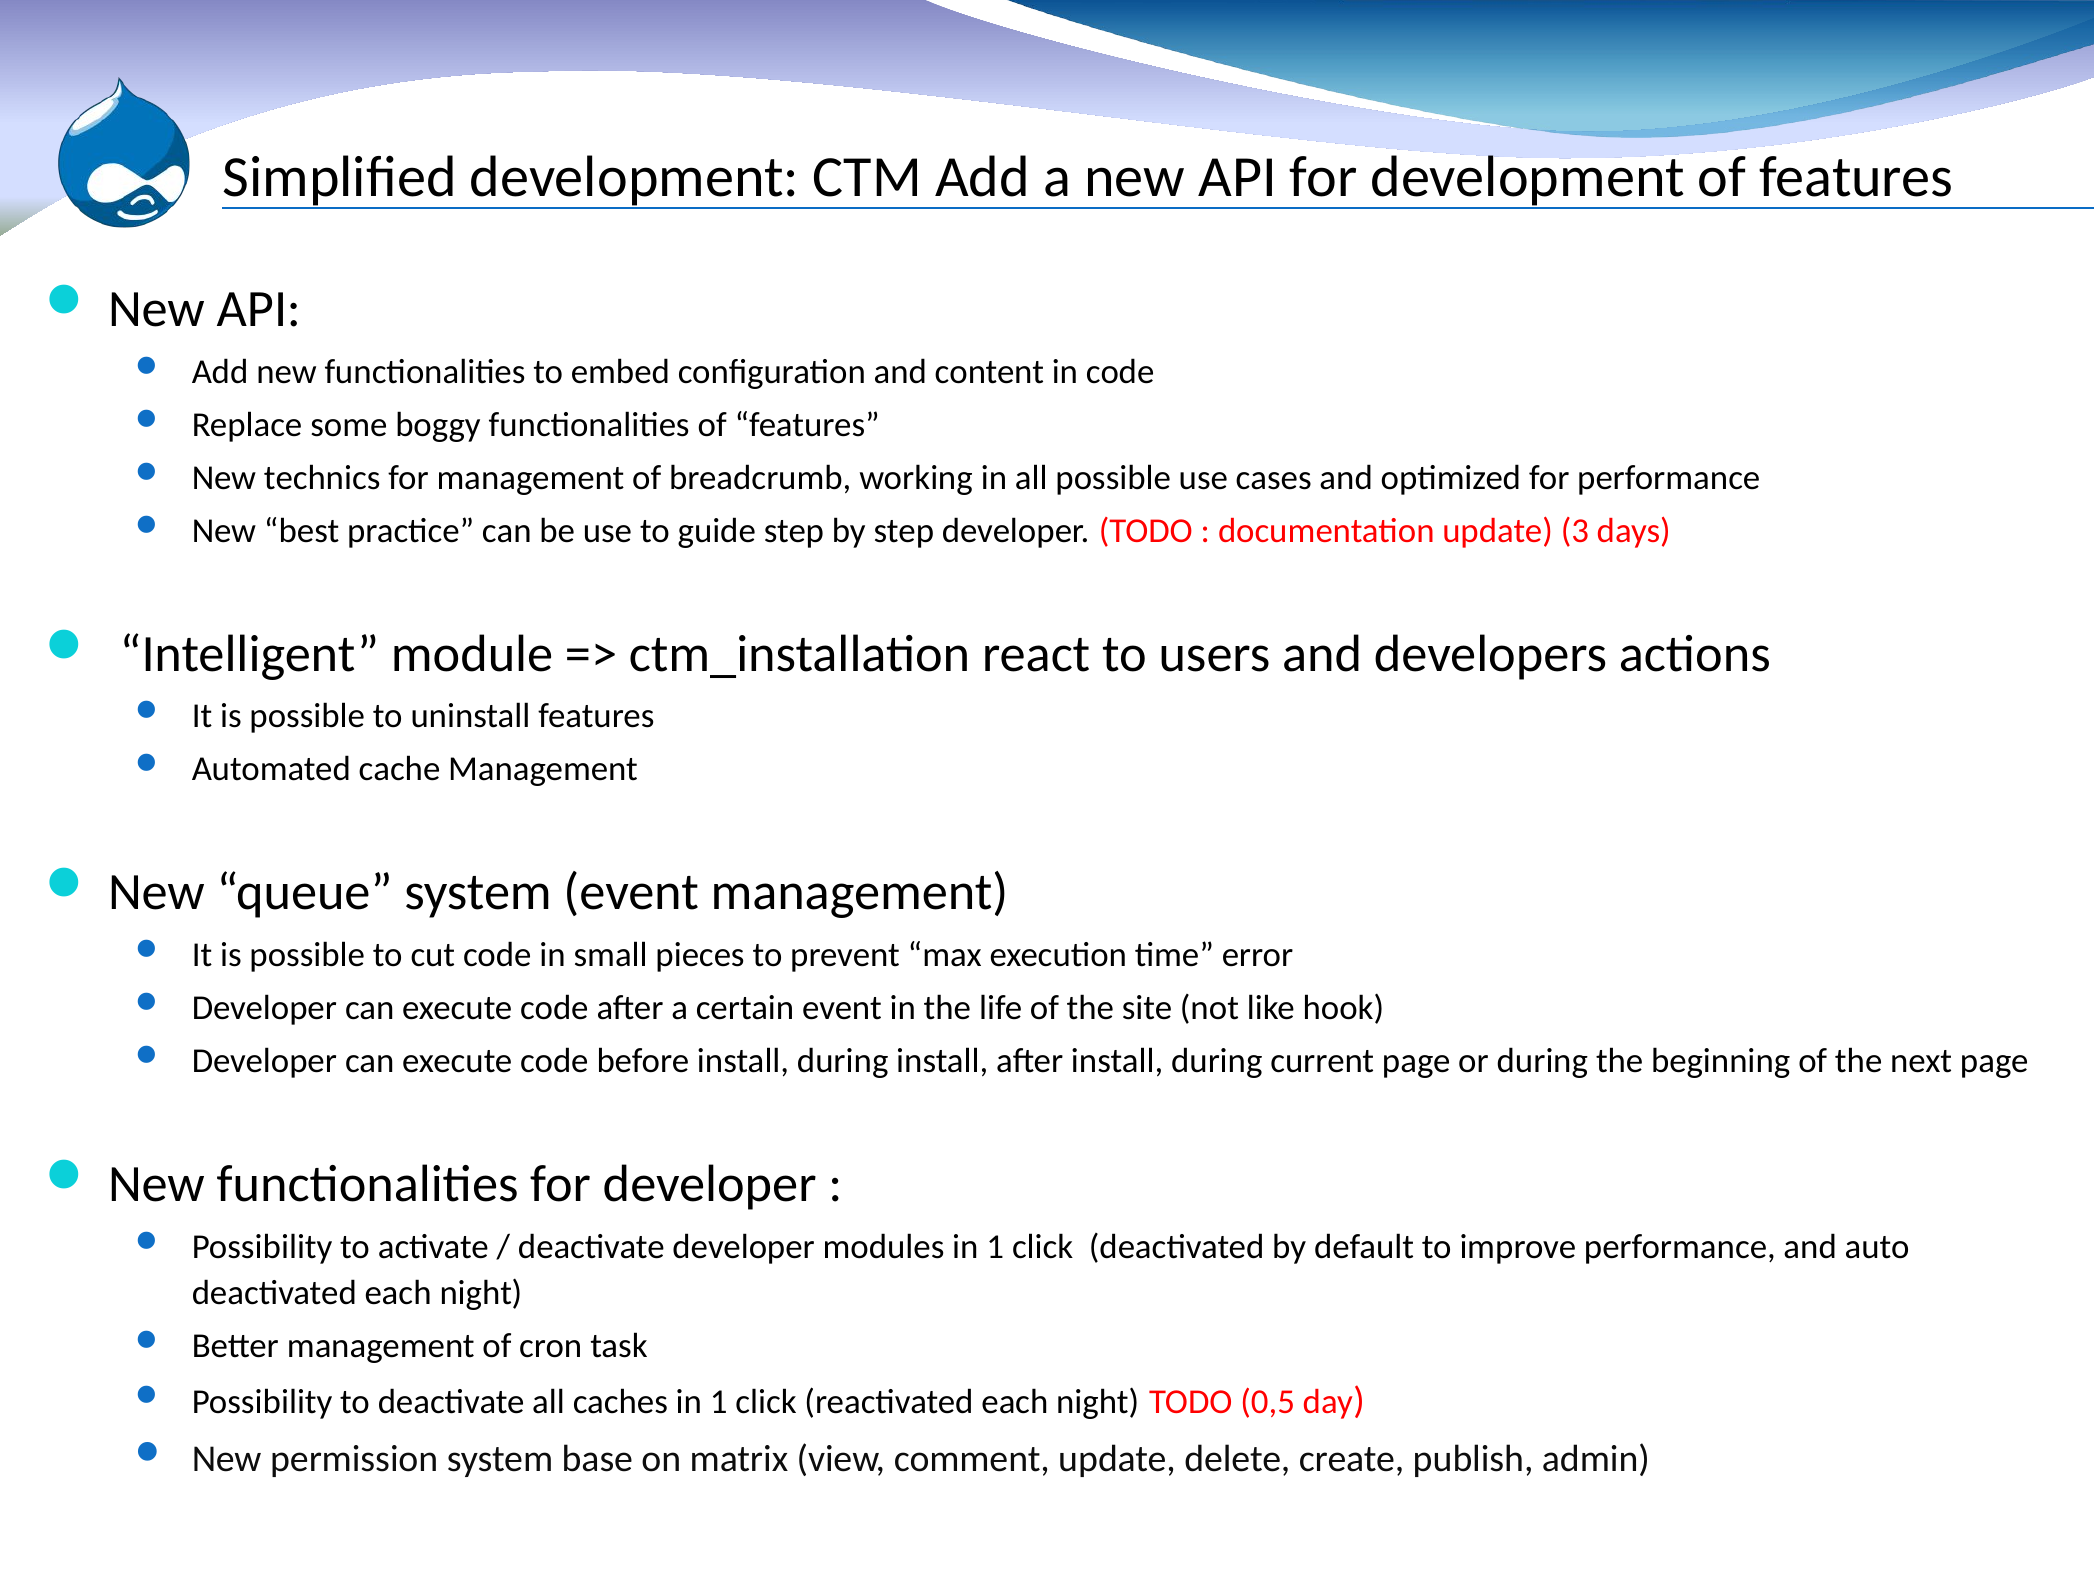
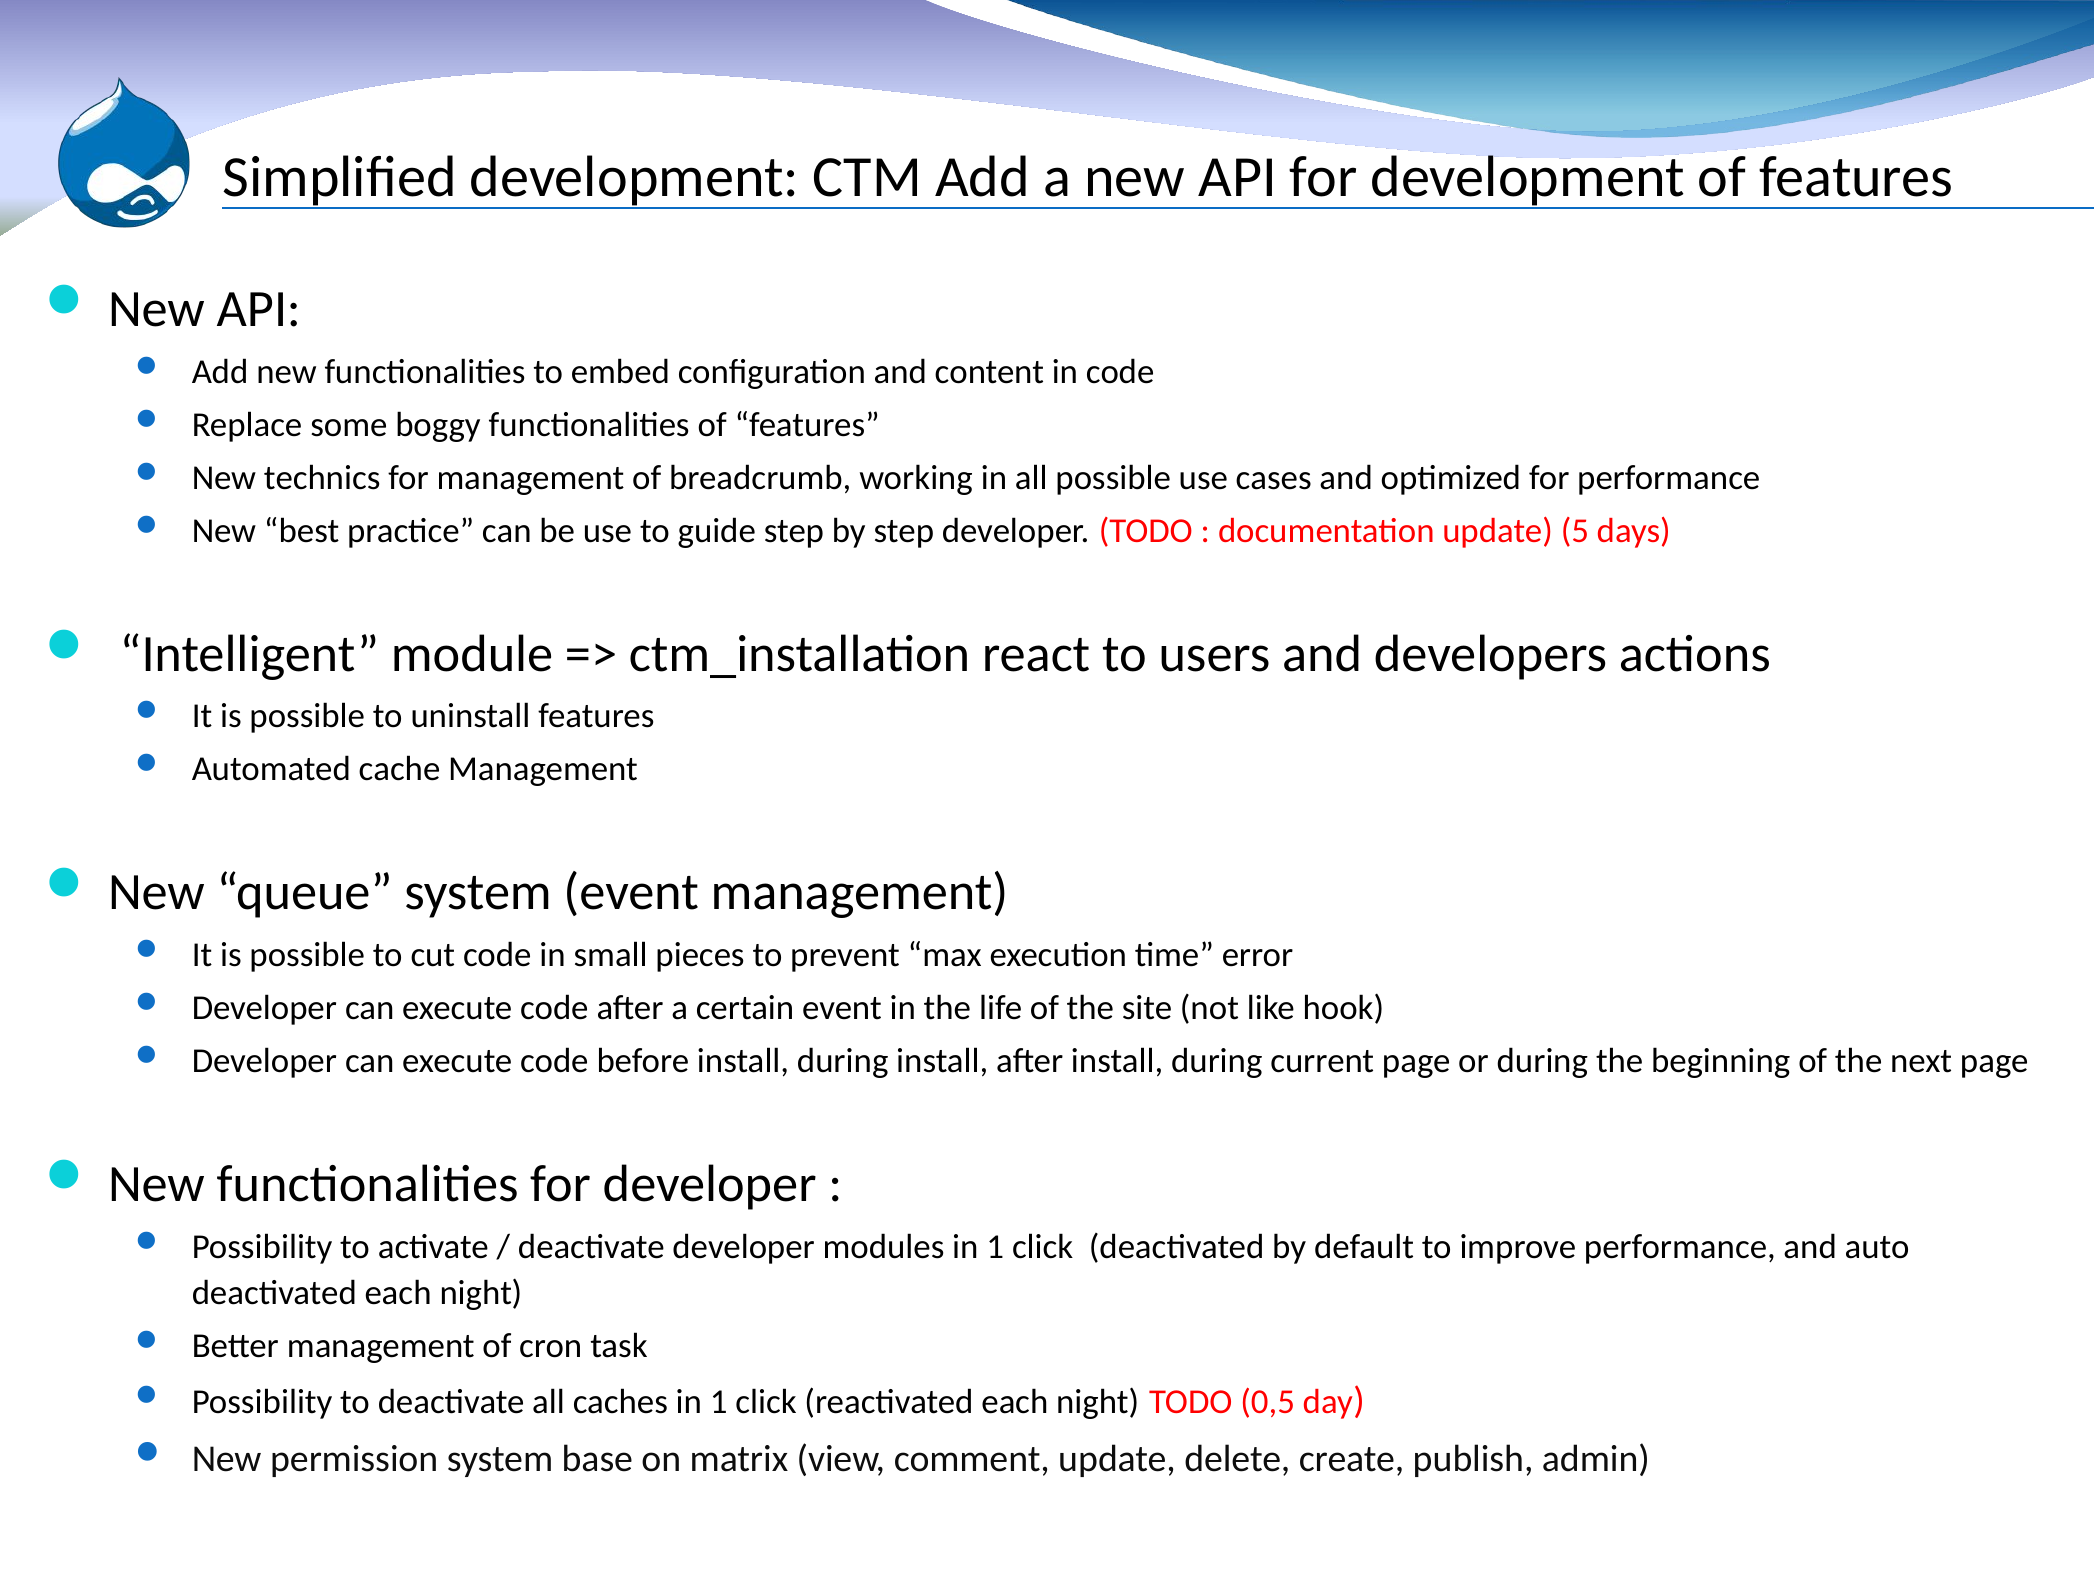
3: 3 -> 5 (1575, 530)
